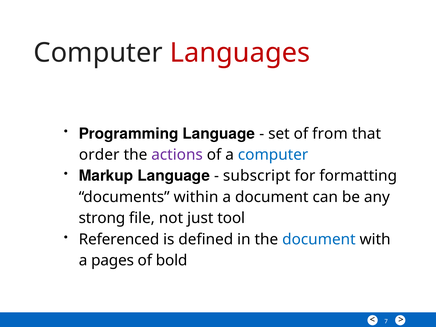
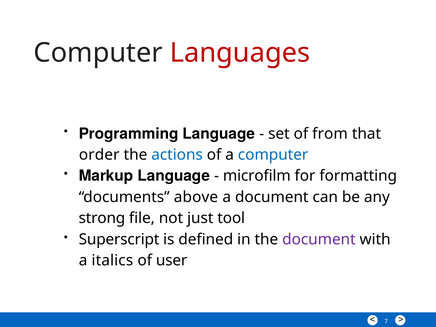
actions colour: purple -> blue (177, 155)
subscript: subscript -> microfilm (257, 176)
within: within -> above (196, 197)
Referenced: Referenced -> Superscript (119, 239)
document colour: blue -> purple (319, 239)
pages: pages -> italics (112, 261)
bold: bold -> user (172, 261)
